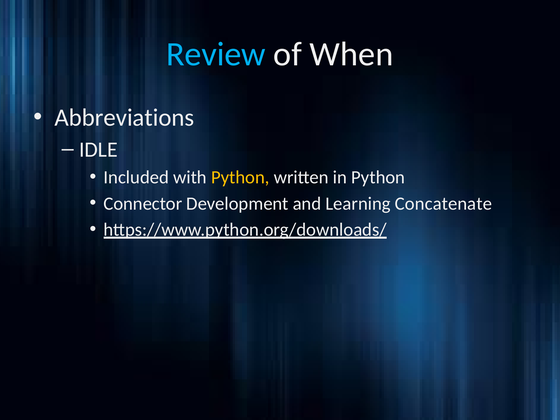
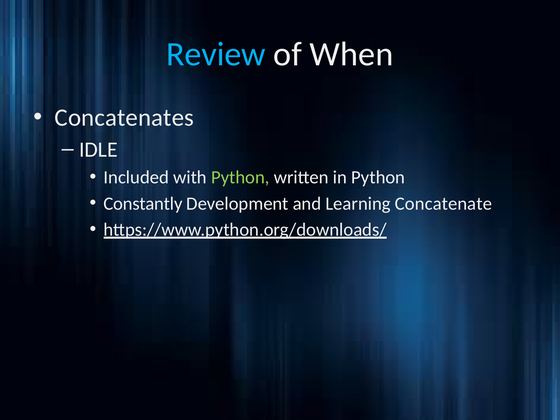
Abbreviations: Abbreviations -> Concatenates (124, 117)
Python colour: yellow -> light green (240, 177)
Connector: Connector -> Constantly (143, 204)
